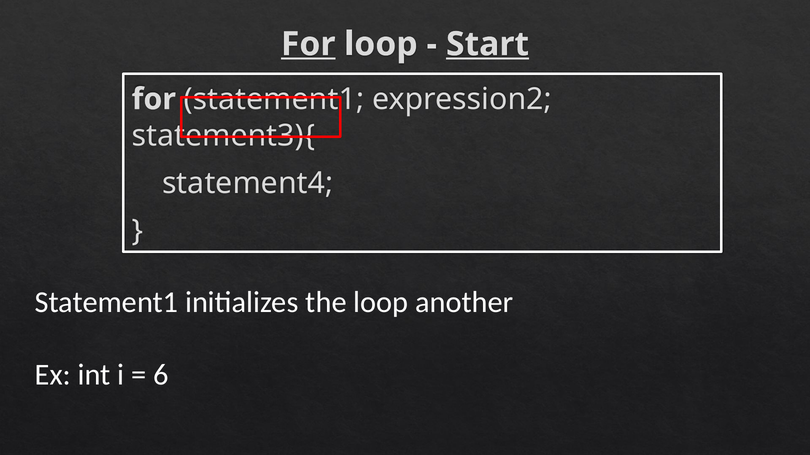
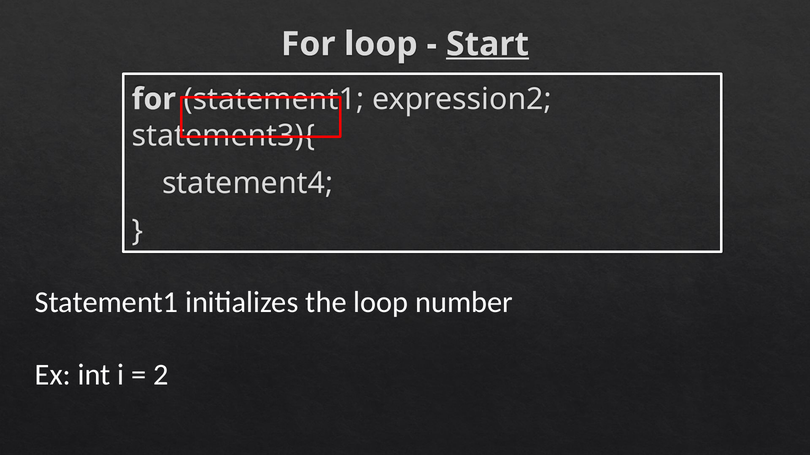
For underline: present -> none (308, 44)
another: another -> number (464, 303)
6: 6 -> 2 (161, 375)
